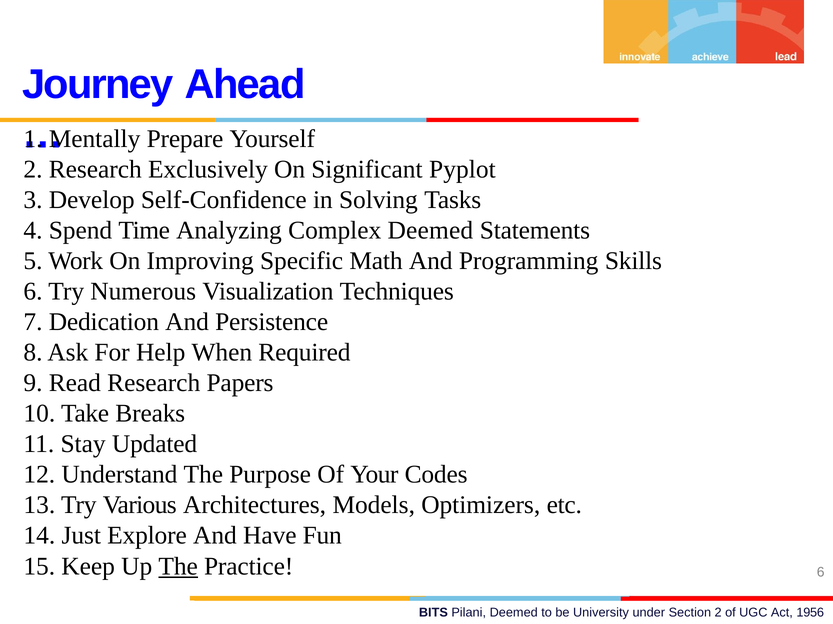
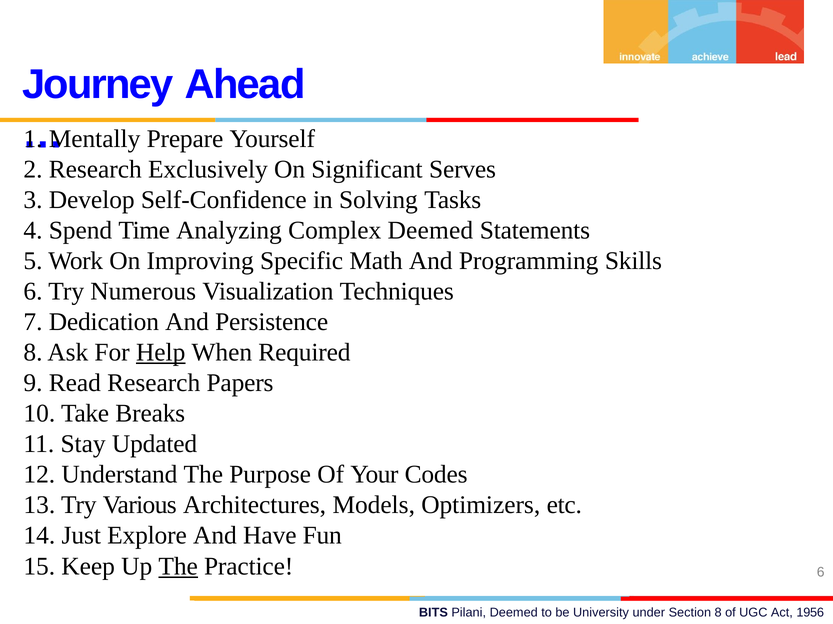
Pyplot: Pyplot -> Serves (463, 170)
Help underline: none -> present (161, 353)
2: 2 -> 8 (718, 613)
